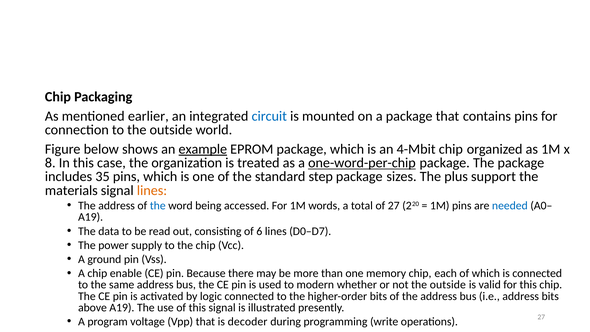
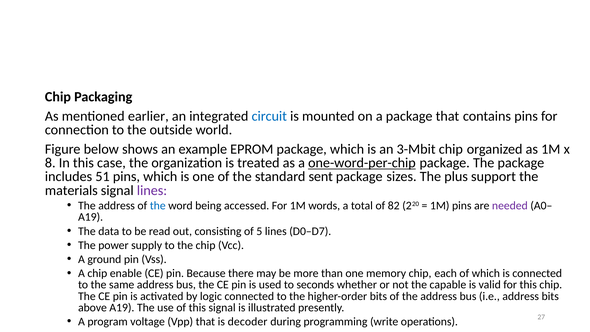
example underline: present -> none (203, 149)
4-Mbit: 4-Mbit -> 3-Mbit (416, 149)
35: 35 -> 51 (102, 177)
step: step -> sent (321, 177)
lines colour: orange -> purple (152, 190)
of 27: 27 -> 82 (394, 206)
needed colour: blue -> purple (510, 206)
6: 6 -> 5 (259, 231)
modern: modern -> seconds (315, 285)
not the outside: outside -> capable (448, 285)
